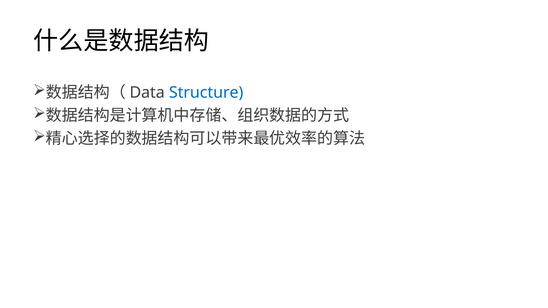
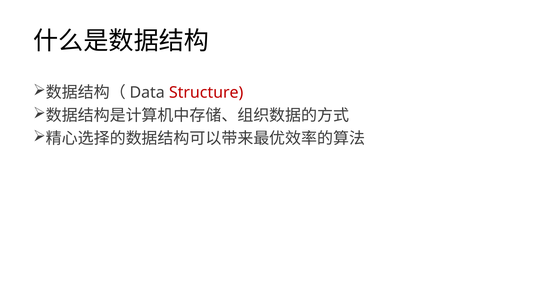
Structure colour: blue -> red (206, 93)
